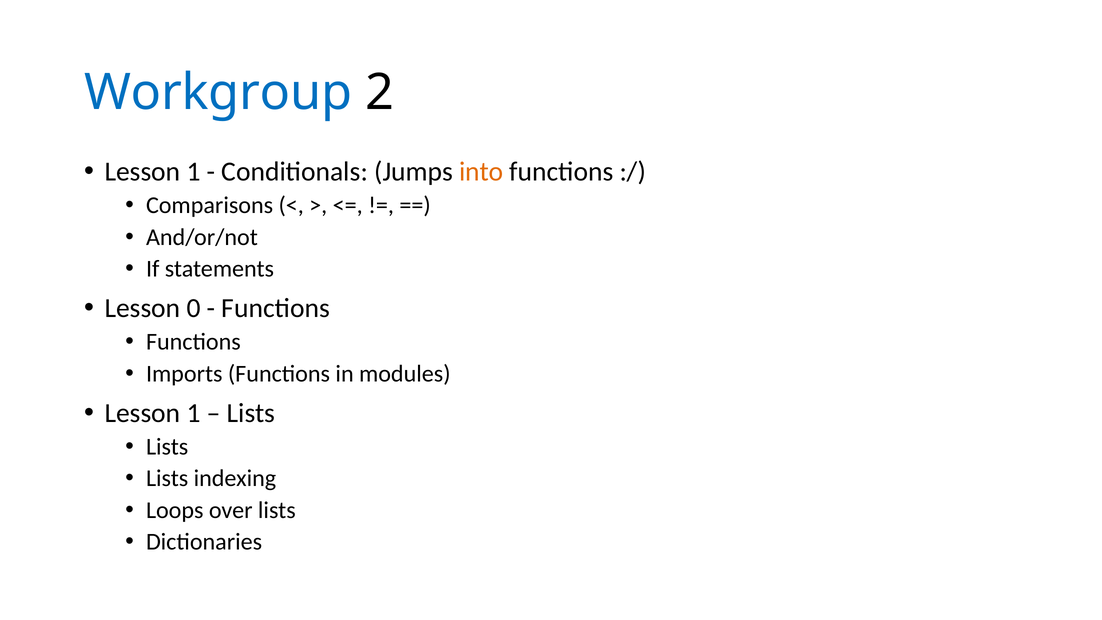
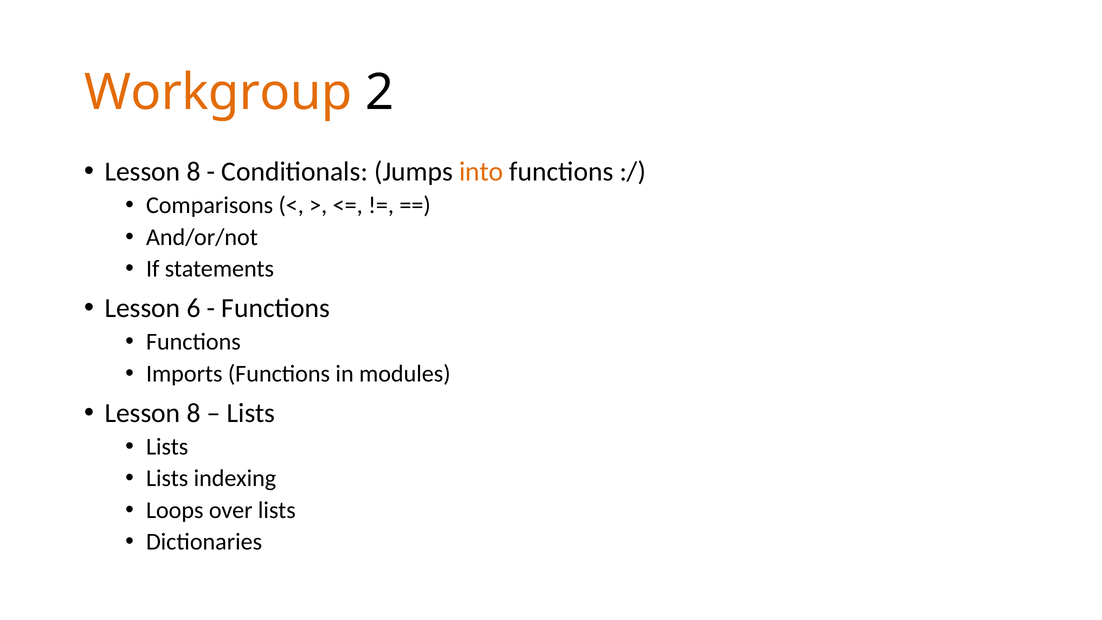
Workgroup colour: blue -> orange (218, 93)
1: 1 -> 8 (194, 172)
0: 0 -> 6 (194, 308)
1: 1 -> 8 (194, 413)
